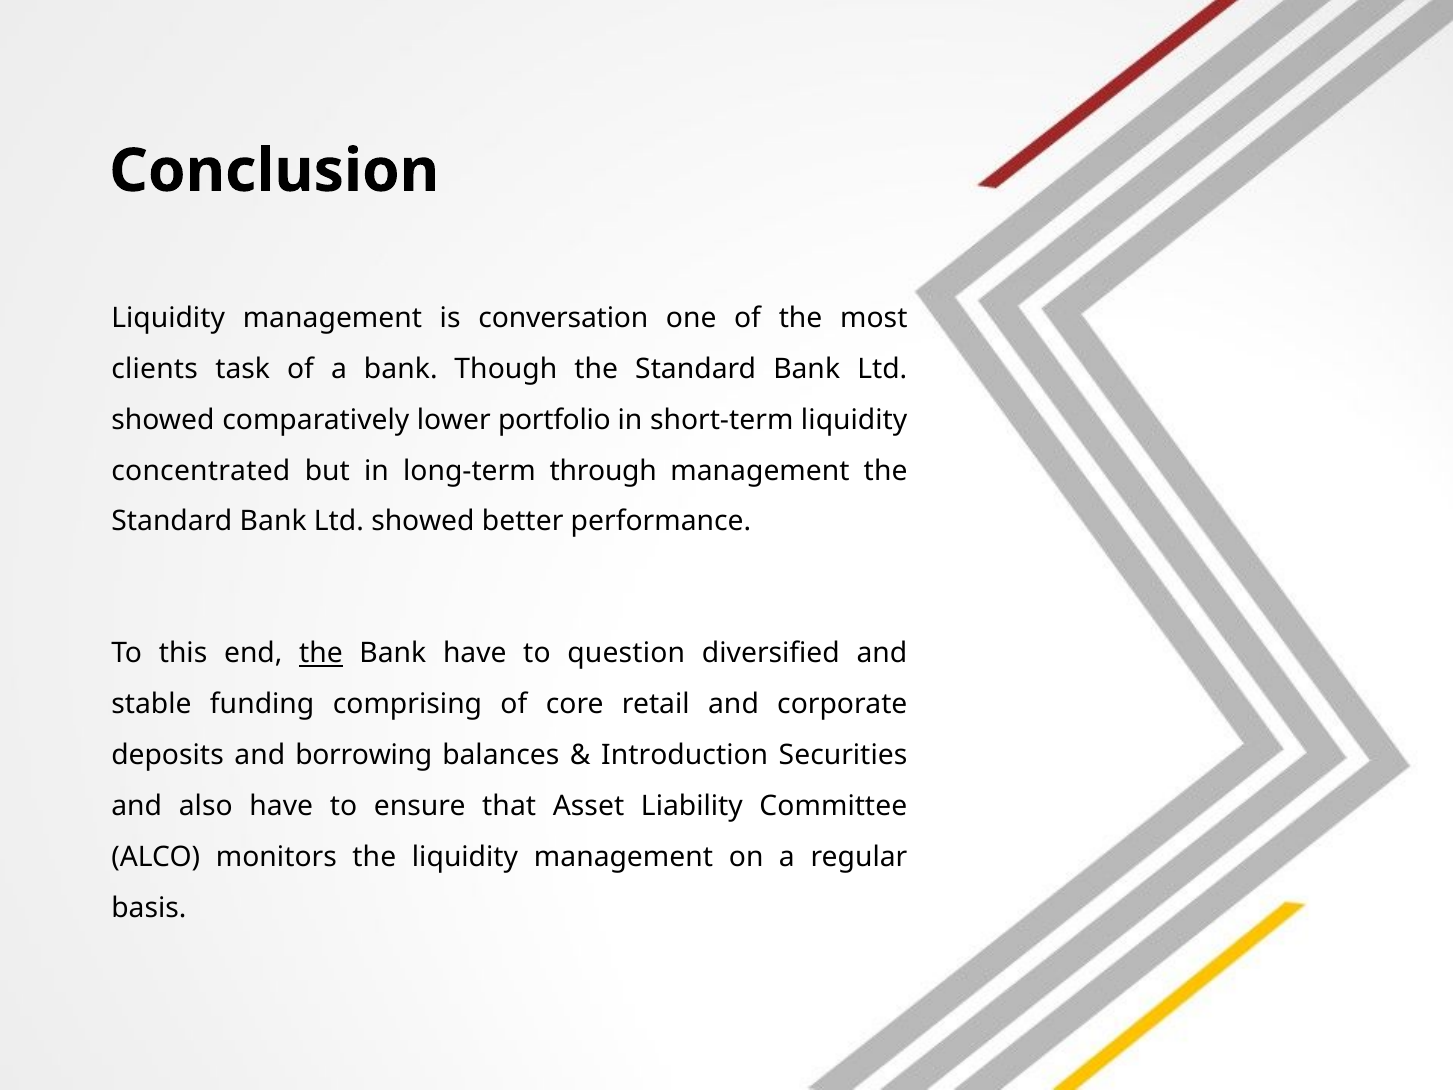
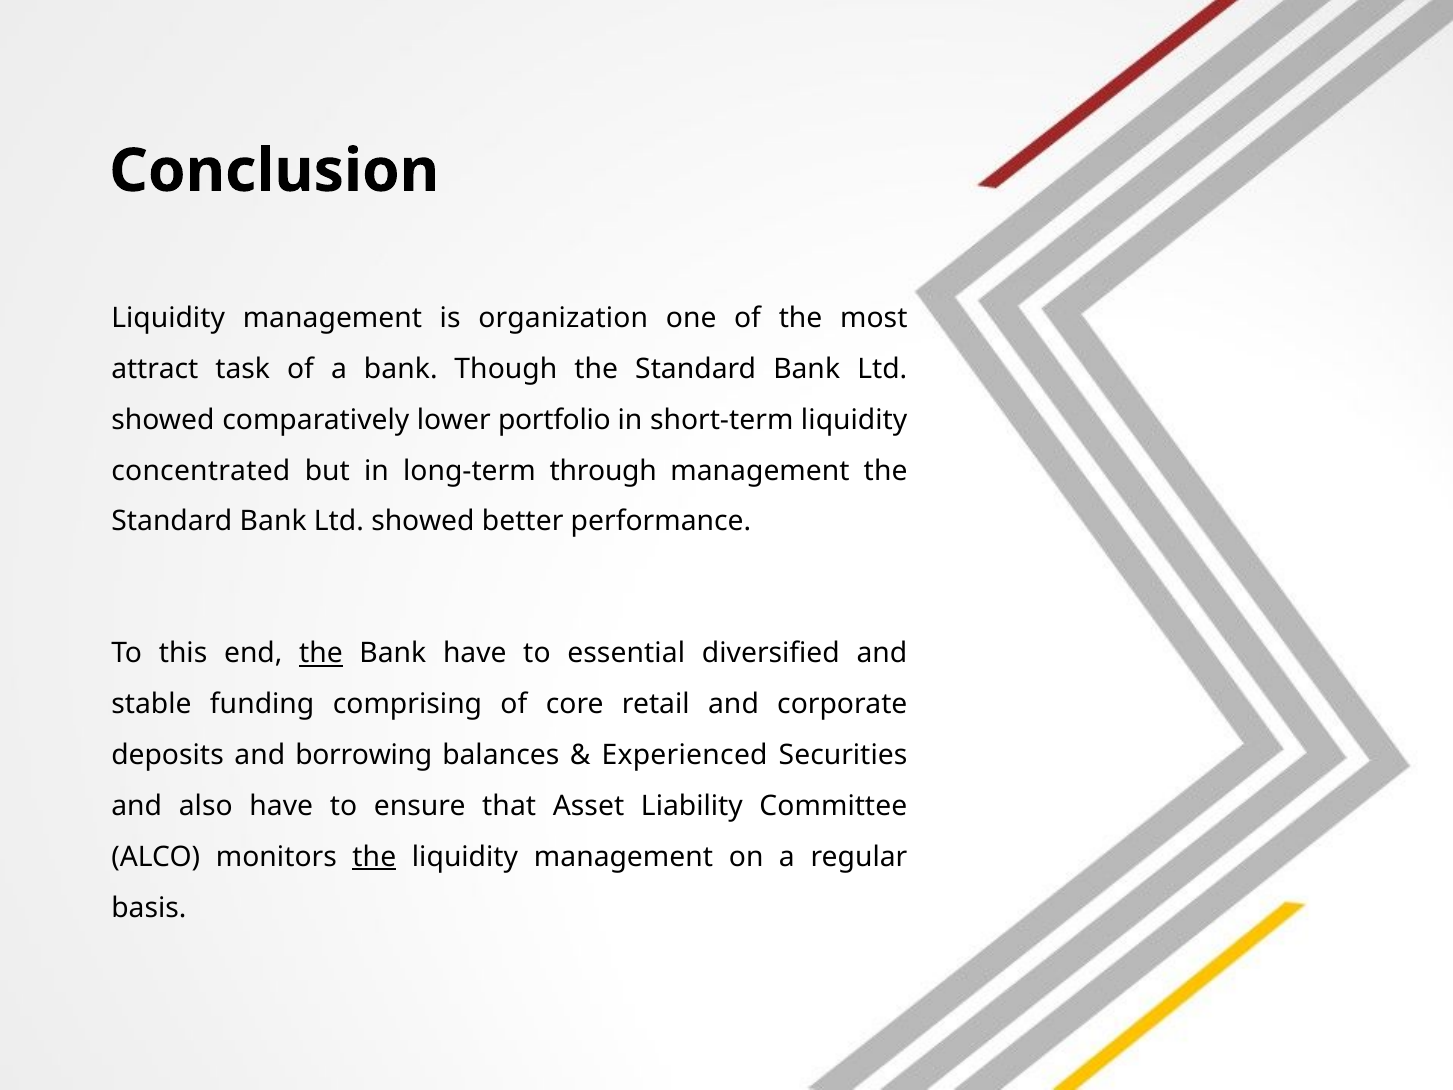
conversation: conversation -> organization (563, 318)
clients: clients -> attract (155, 369)
question: question -> essential (626, 654)
Introduction: Introduction -> Experienced (685, 755)
the underline: none -> present (374, 857)
